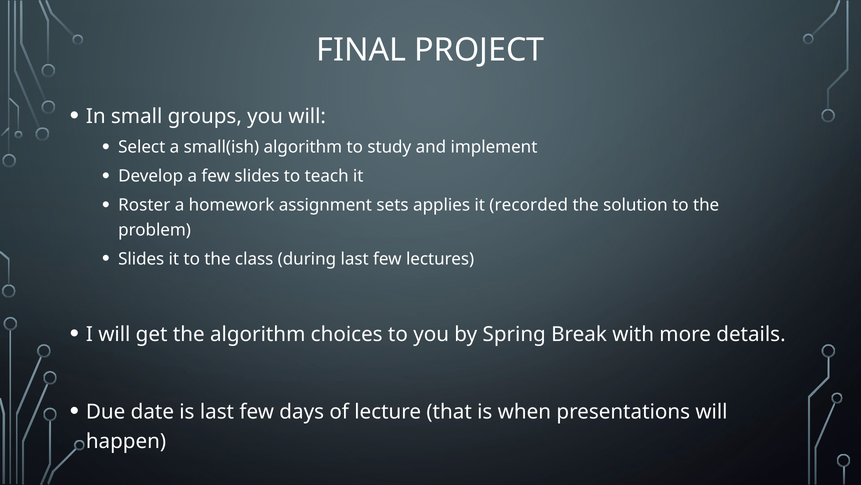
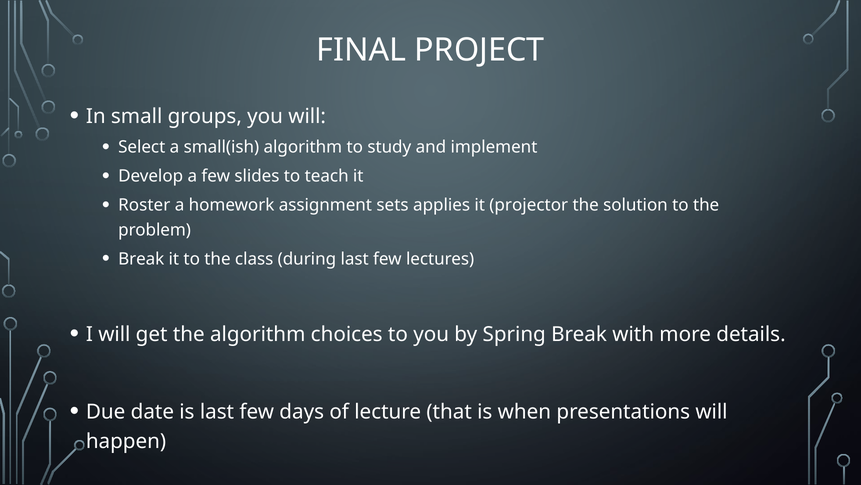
recorded: recorded -> projector (529, 205)
Slides: Slides -> Break (141, 259)
